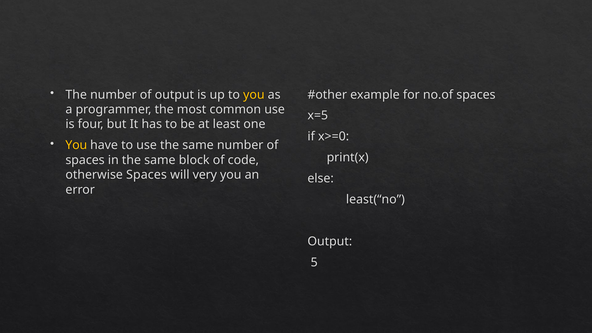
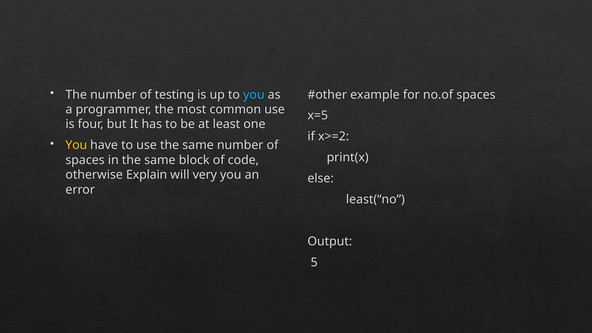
of output: output -> testing (174, 95)
you colour: yellow -> light blue (254, 95)
x>=0: x>=0 -> x>=2 (334, 137)
otherwise Spaces: Spaces -> Explain (147, 175)
